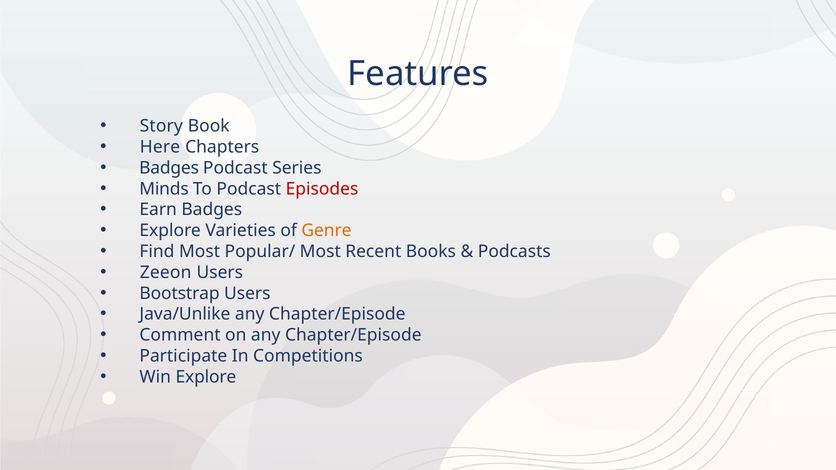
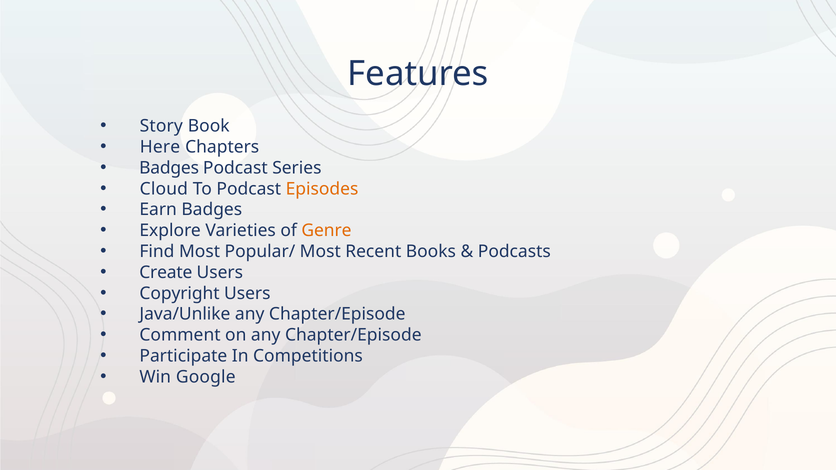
Minds: Minds -> Cloud (164, 189)
Episodes colour: red -> orange (322, 189)
Zeeon: Zeeon -> Create (166, 273)
Bootstrap: Bootstrap -> Copyright (180, 293)
Win Explore: Explore -> Google (206, 377)
